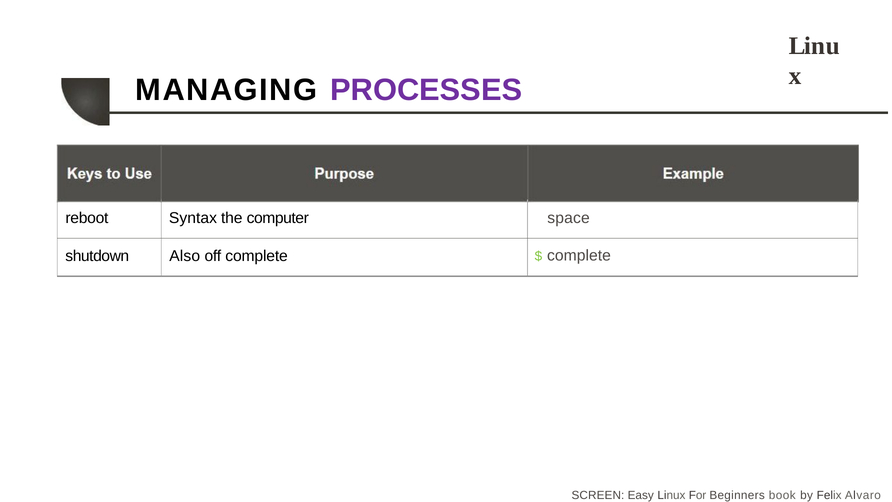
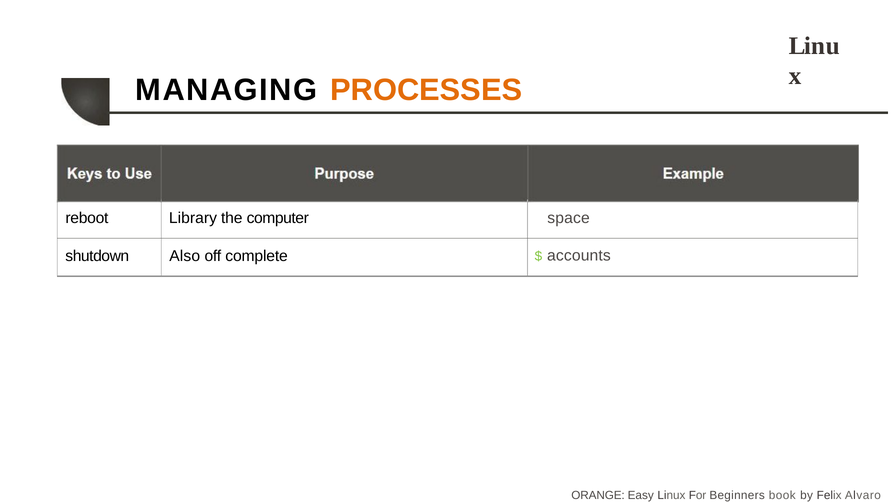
PROCESSES colour: purple -> orange (426, 90)
Syntax: Syntax -> Library (193, 218)
complete: complete -> accounts (579, 255)
SCREEN: SCREEN -> ORANGE (598, 495)
